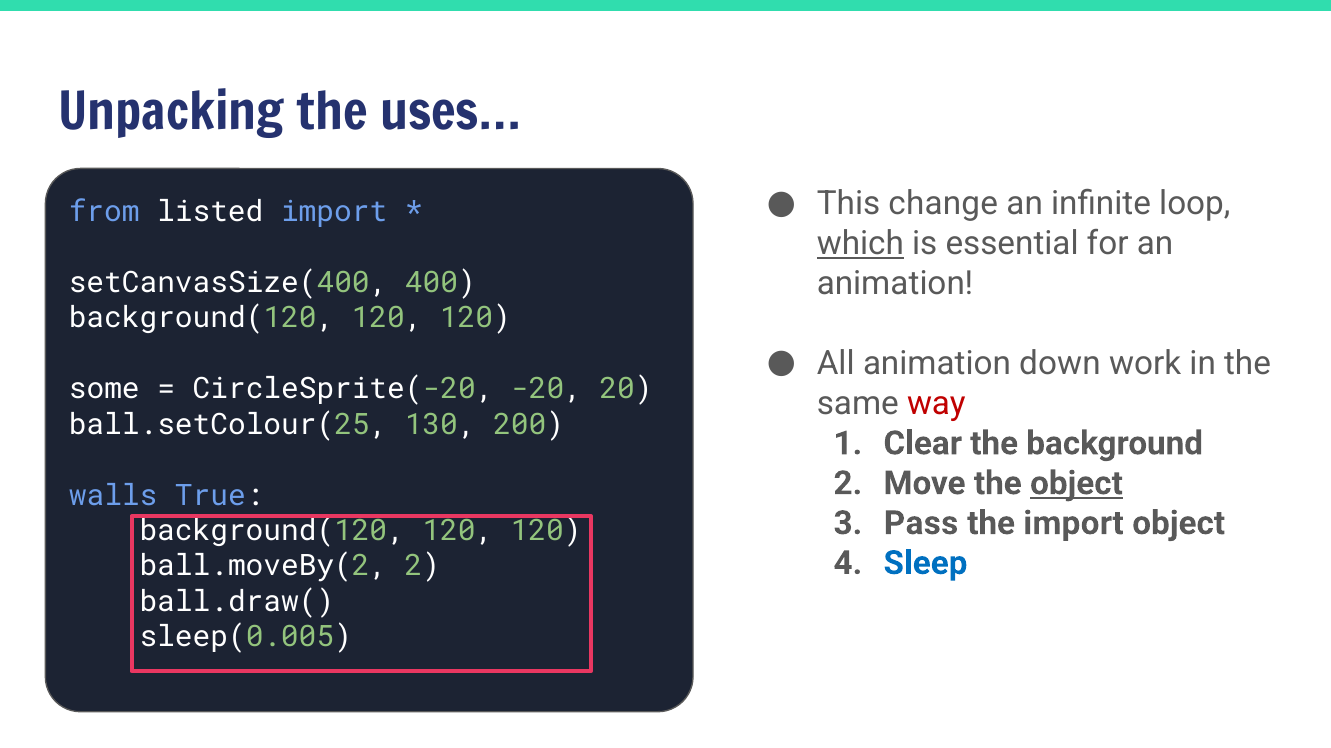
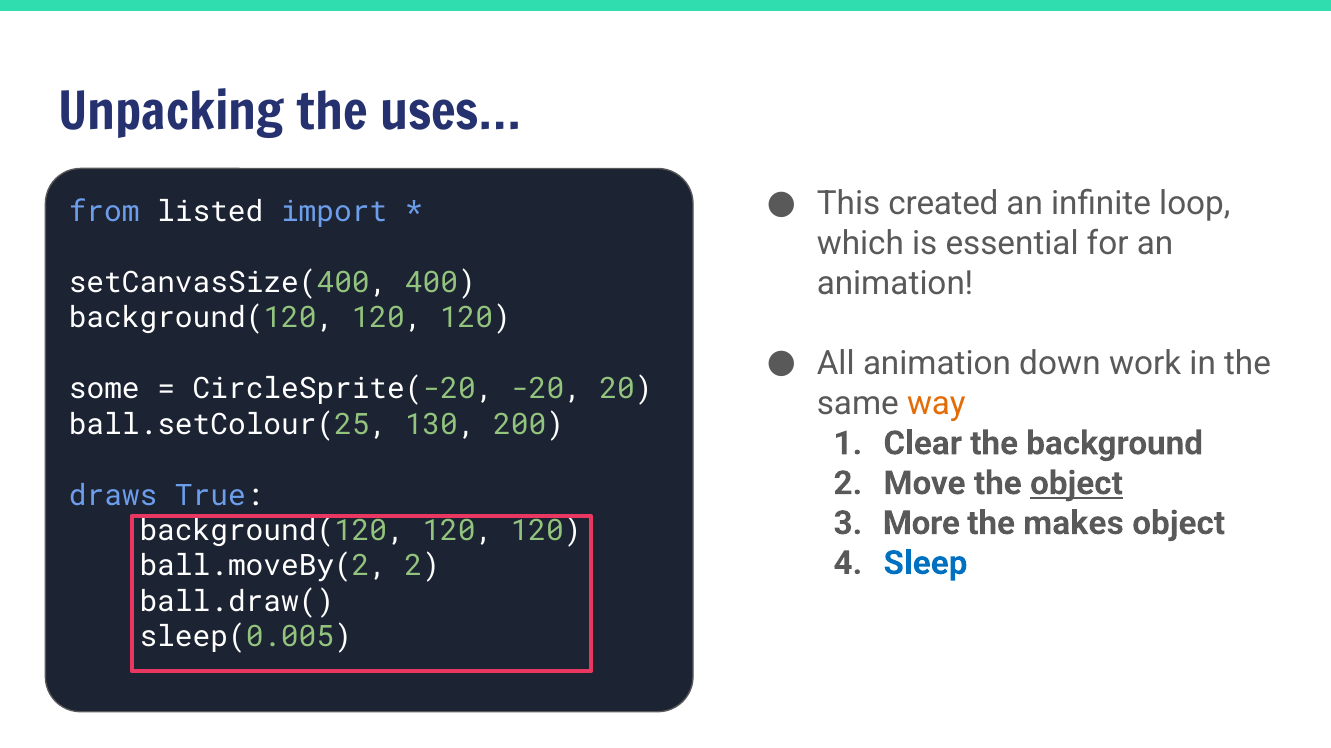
change: change -> created (943, 204)
which underline: present -> none (860, 244)
way colour: red -> orange (936, 404)
walls: walls -> draws (113, 496)
Pass: Pass -> More (921, 524)
the import: import -> makes (1074, 524)
